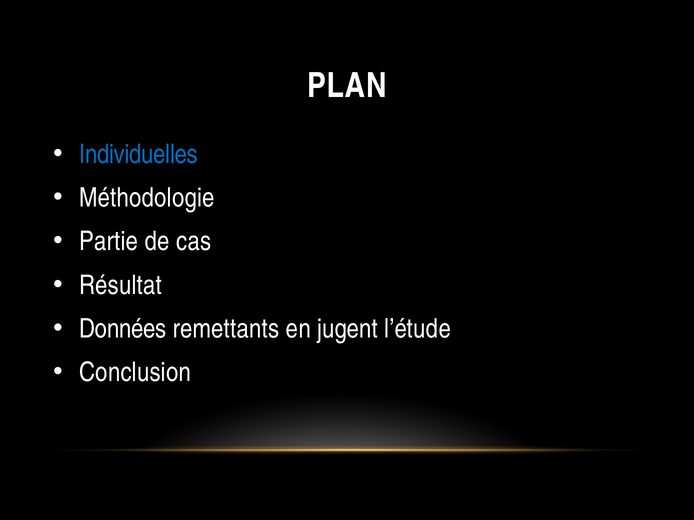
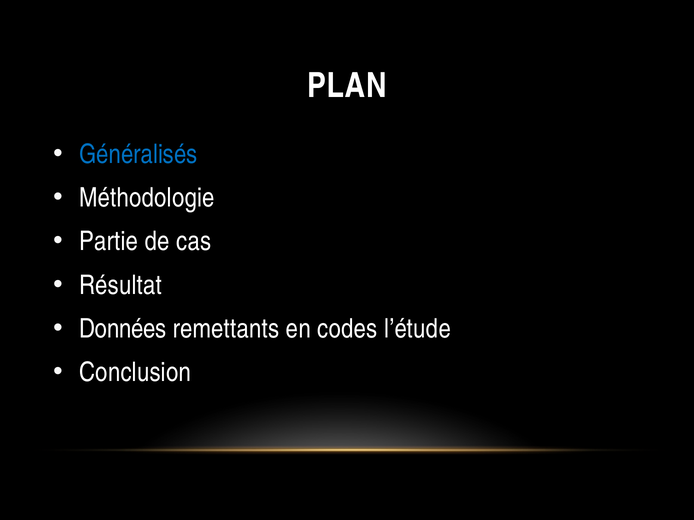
Individuelles: Individuelles -> Généralisés (138, 155)
jugent: jugent -> codes (347, 329)
